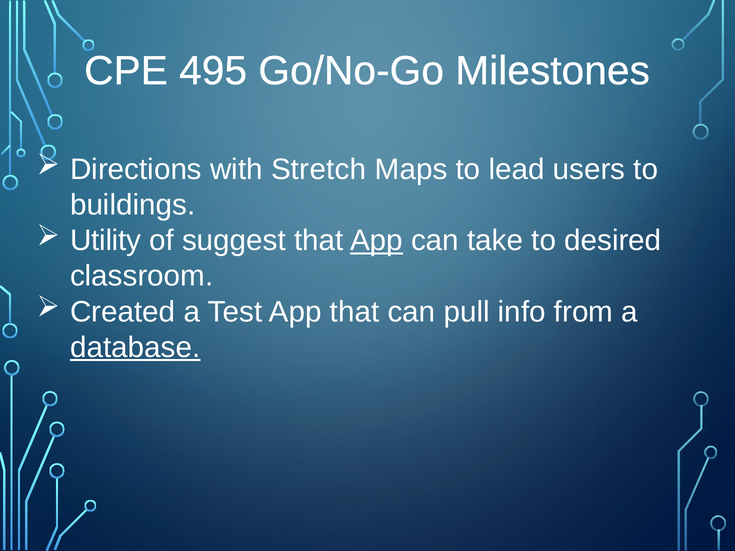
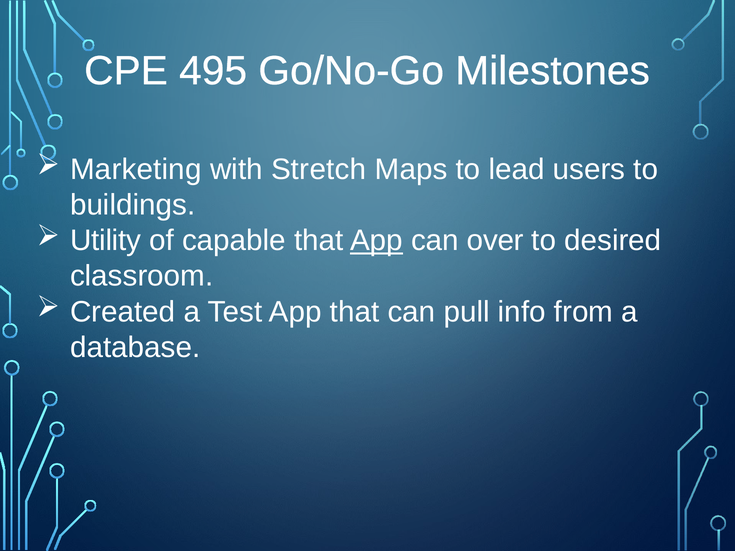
Directions: Directions -> Marketing (136, 170)
suggest: suggest -> capable (234, 241)
take: take -> over (495, 241)
database underline: present -> none (135, 347)
